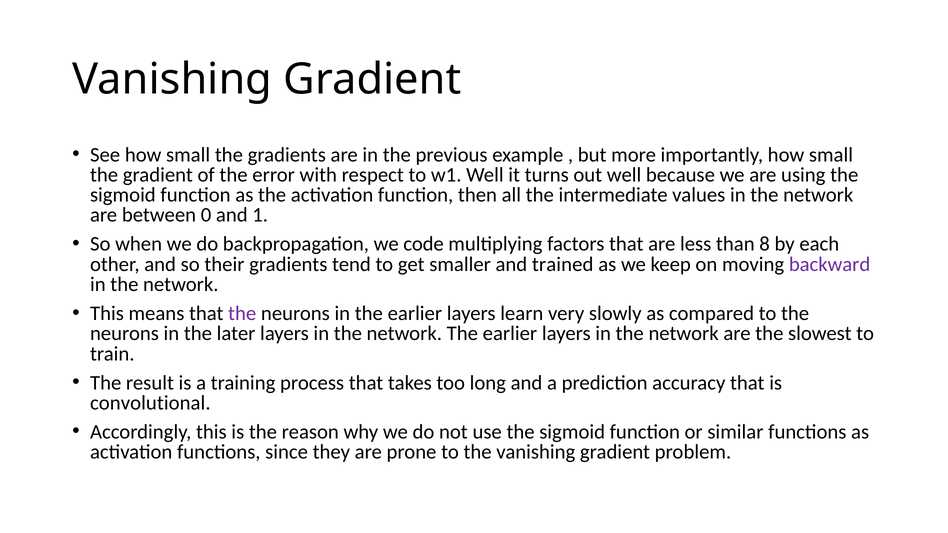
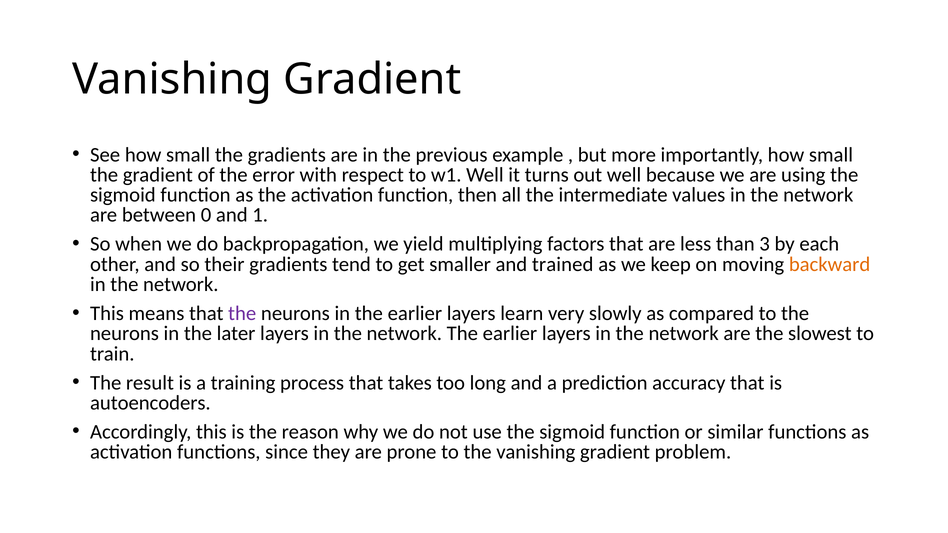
code: code -> yield (423, 244)
8: 8 -> 3 (765, 244)
backward colour: purple -> orange (830, 264)
convolutional: convolutional -> autoencoders (150, 403)
